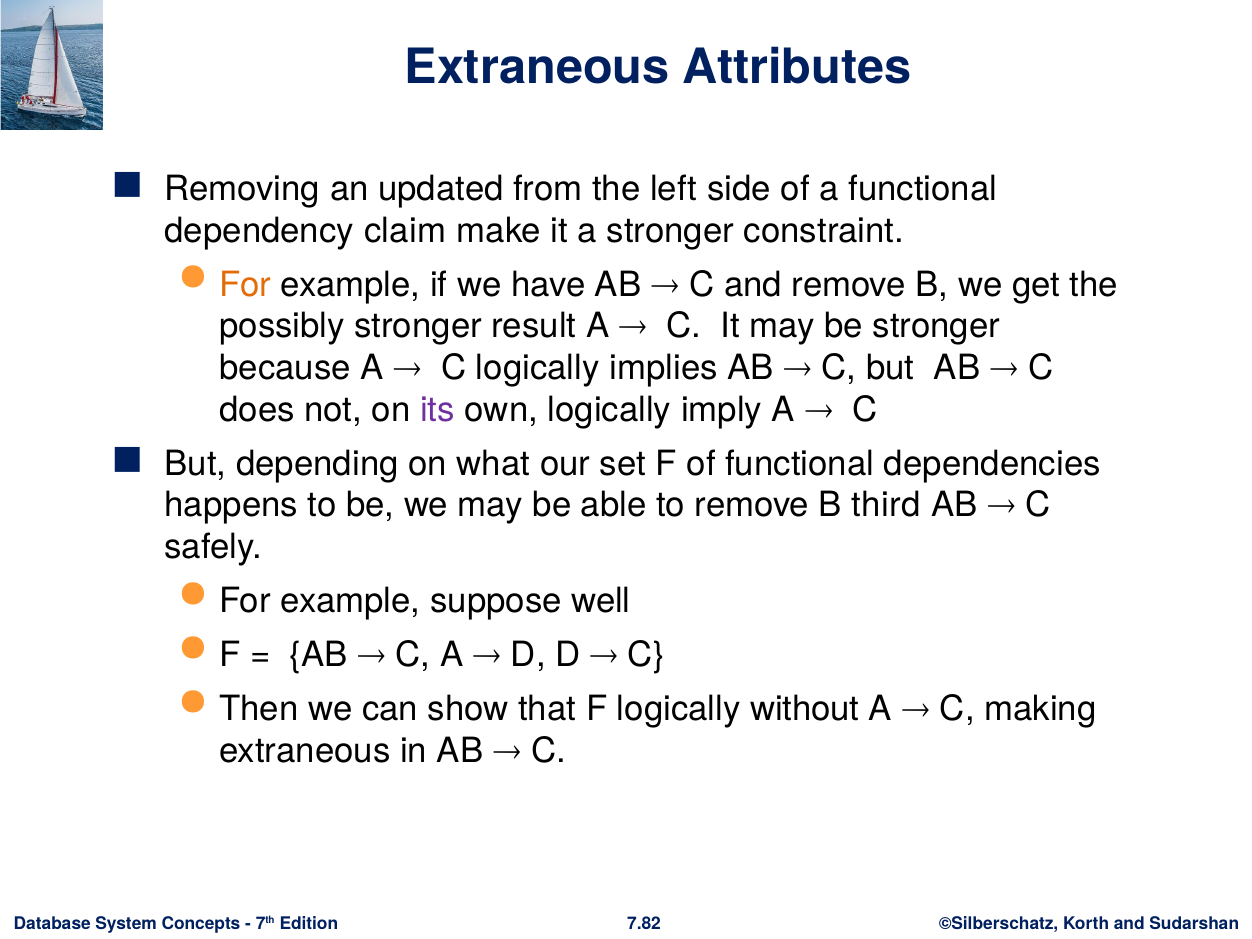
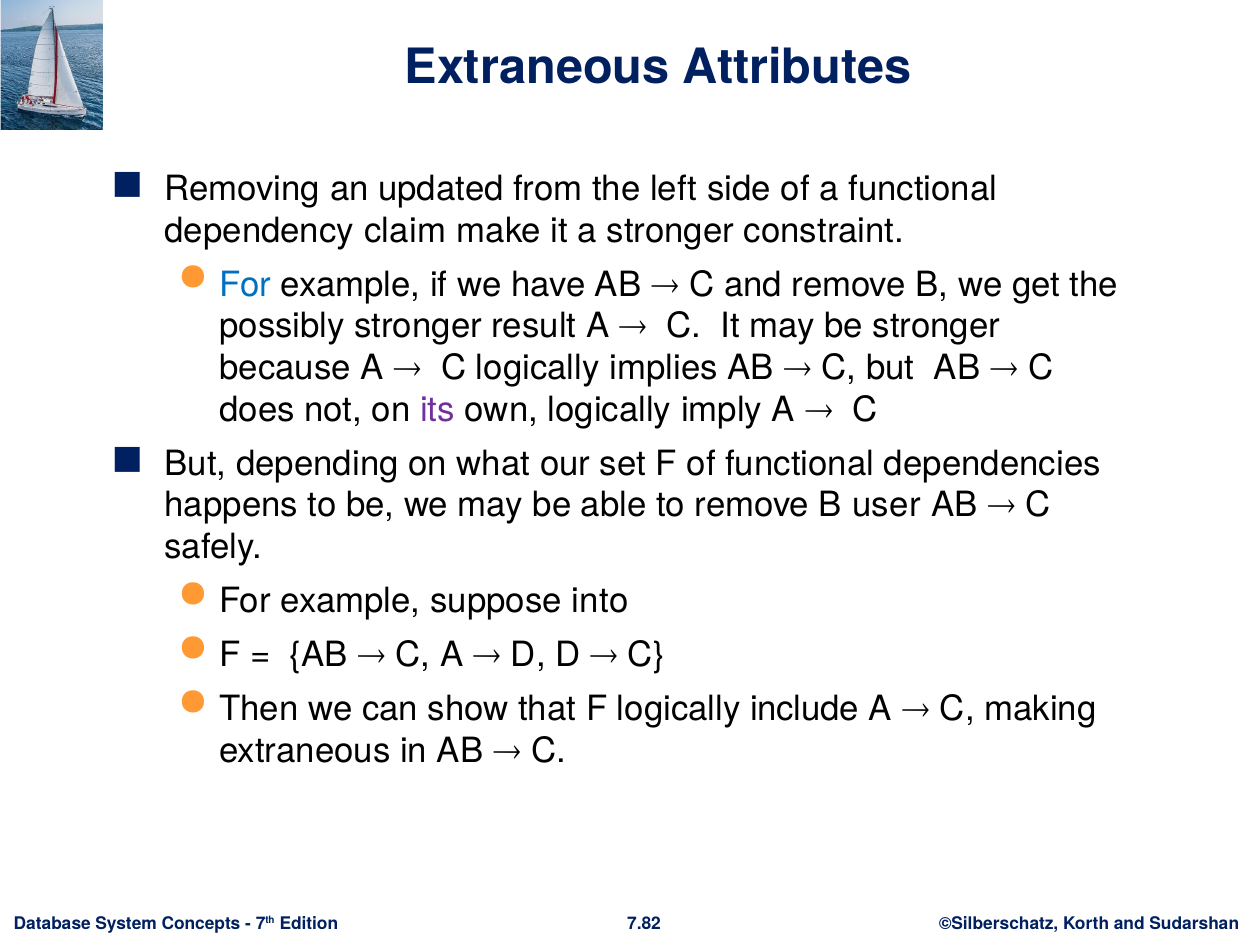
For colour: orange -> blue (245, 285)
third: third -> user (886, 505)
well: well -> into (600, 601)
without: without -> include (805, 709)
